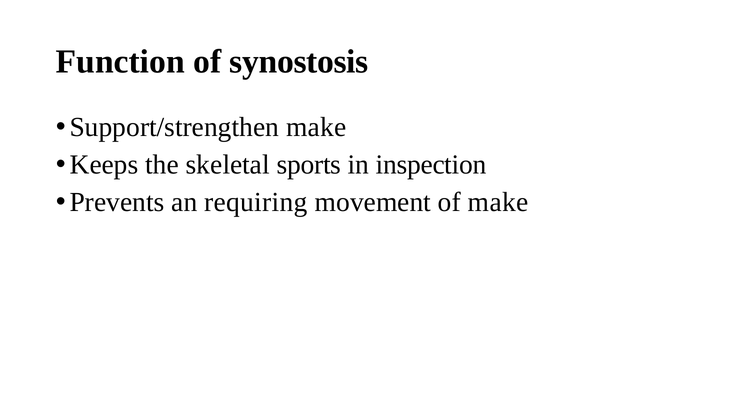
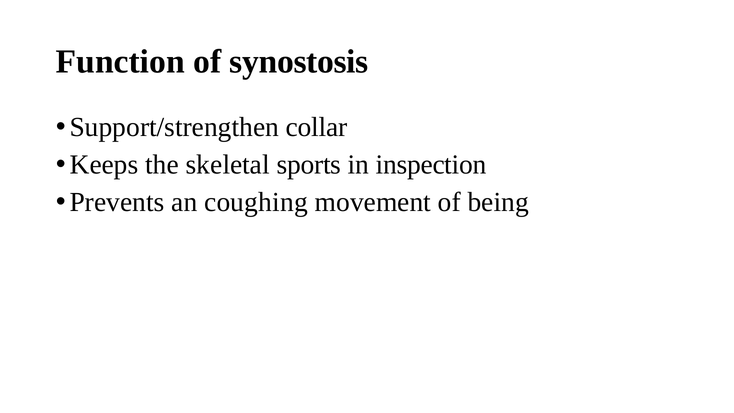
Support/strengthen make: make -> collar (317, 127)
requiring: requiring -> coughing (256, 202)
of make: make -> being (498, 202)
